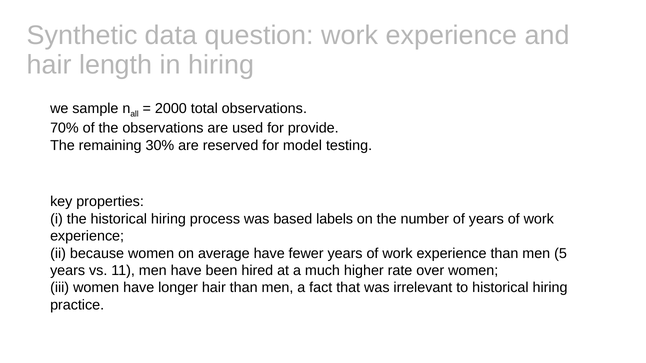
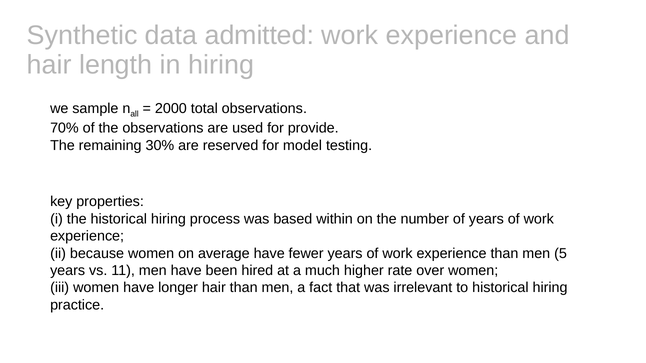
question: question -> admitted (259, 36)
labels: labels -> within (335, 219)
